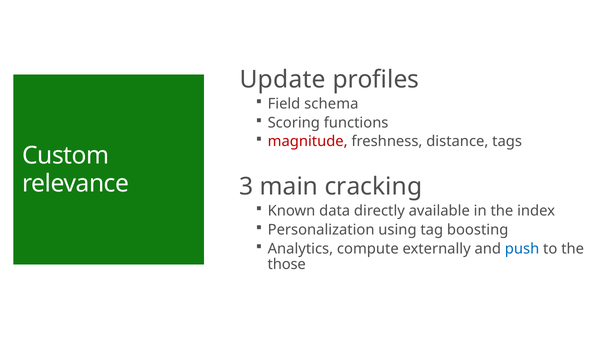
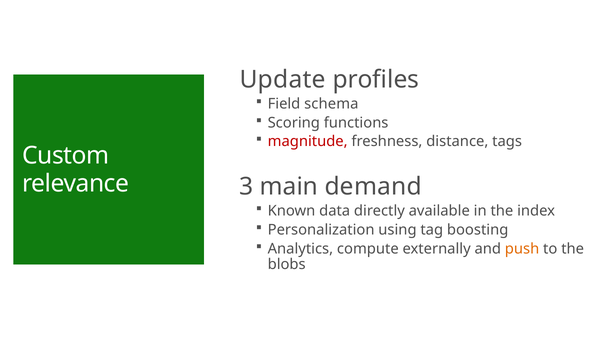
cracking: cracking -> demand (373, 187)
push colour: blue -> orange (522, 249)
those: those -> blobs (287, 265)
